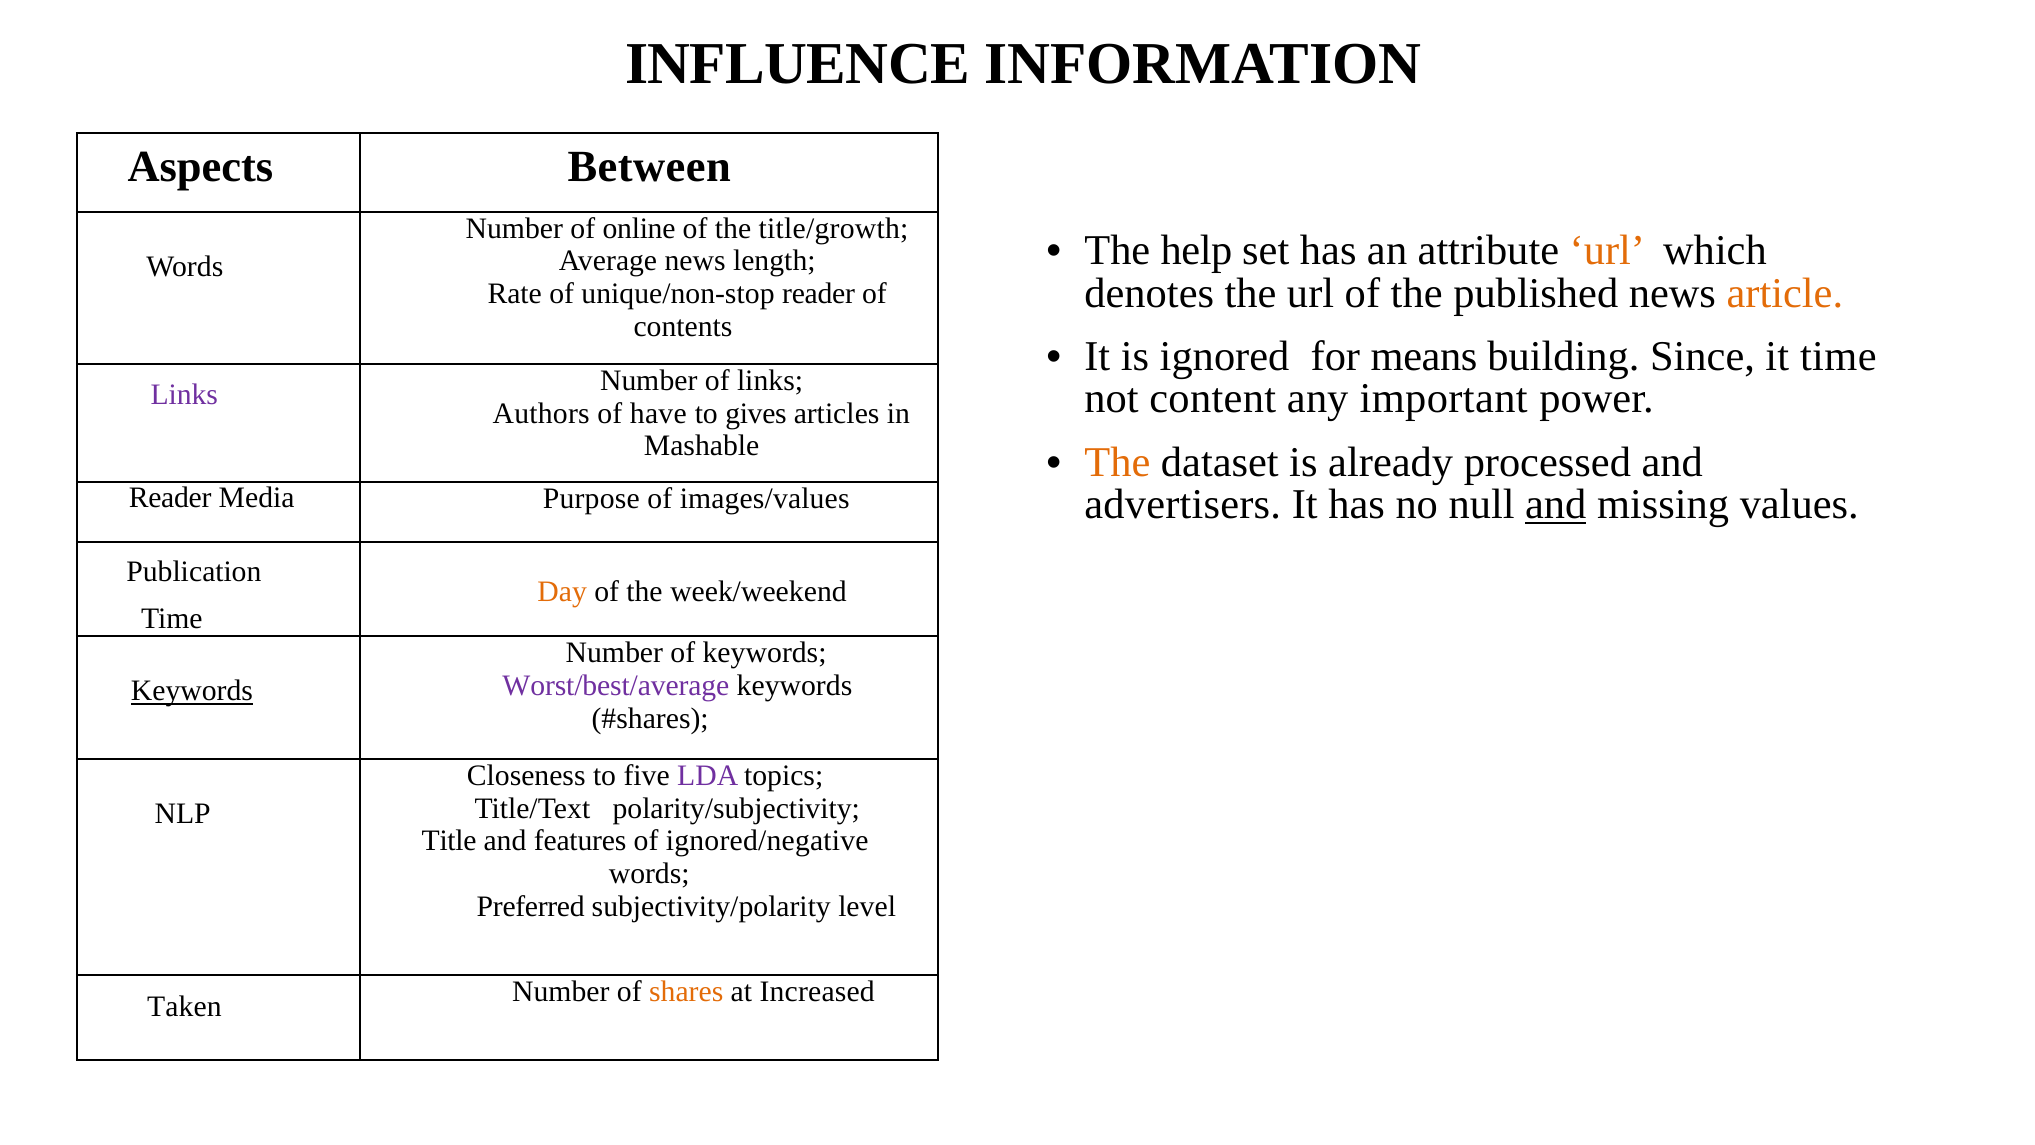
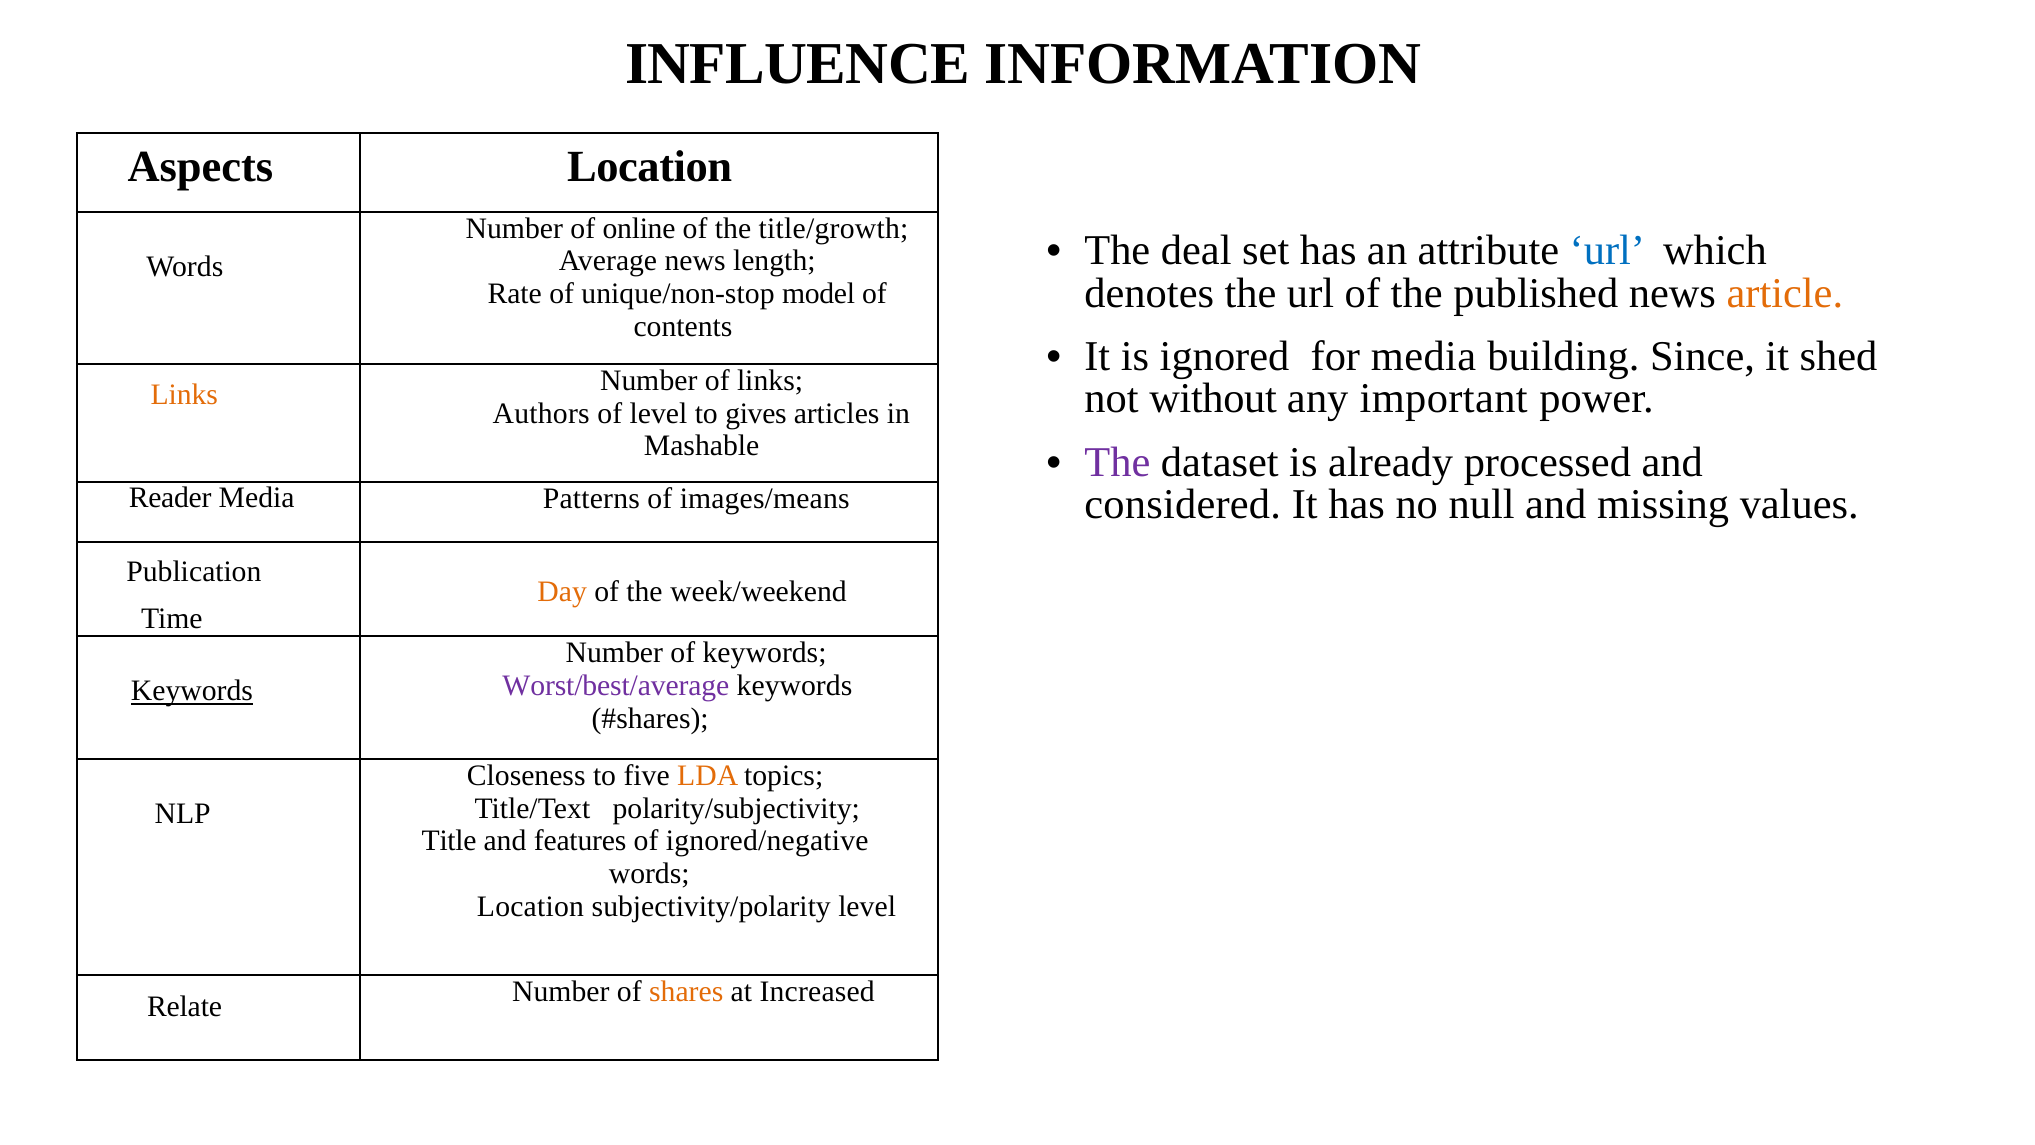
Aspects Between: Between -> Location (650, 166)
help: help -> deal (1196, 251)
url colour: orange -> blue (1607, 251)
unique/non-stop reader: reader -> model (819, 294)
for means: means -> media (1424, 357)
it time: time -> shed (1839, 357)
content: content -> without (1213, 399)
Links colour: purple -> orange (184, 395)
of have: have -> level (658, 413)
The colour: orange -> purple (1117, 462)
Purpose: Purpose -> Patterns (591, 498)
images/values: images/values -> images/means (765, 498)
advertisers: advertisers -> considered (1183, 505)
and underline: present -> none (1556, 505)
LDA colour: purple -> orange (708, 775)
Preferred: Preferred -> Location (530, 907)
Taken: Taken -> Relate (185, 1006)
